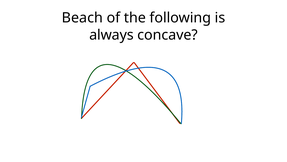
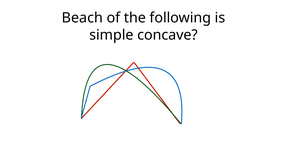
always: always -> simple (111, 35)
